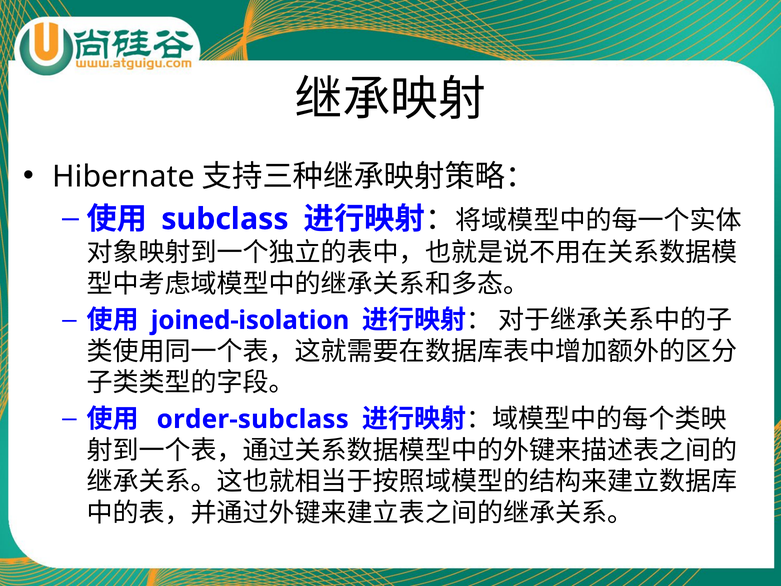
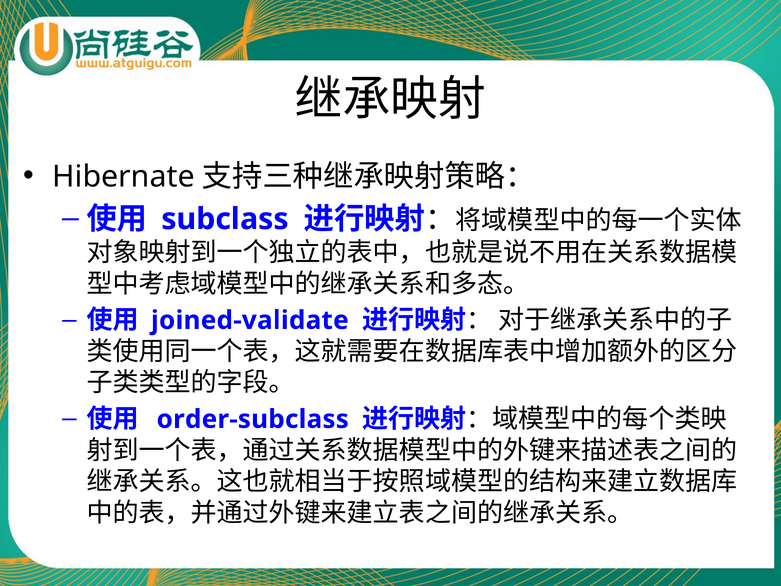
joined-isolation: joined-isolation -> joined-validate (250, 320)
